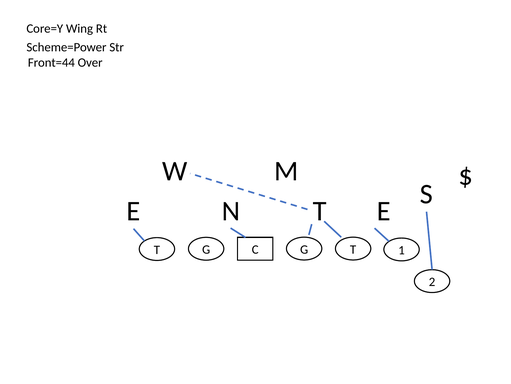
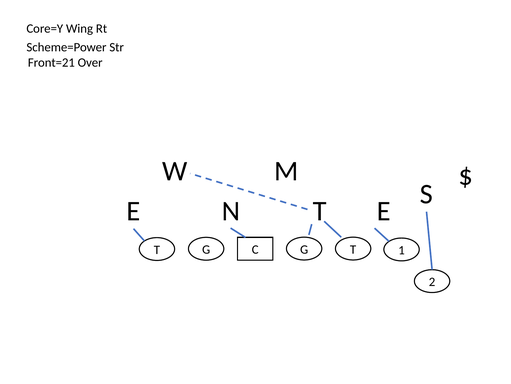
Front=44: Front=44 -> Front=21 (51, 63)
